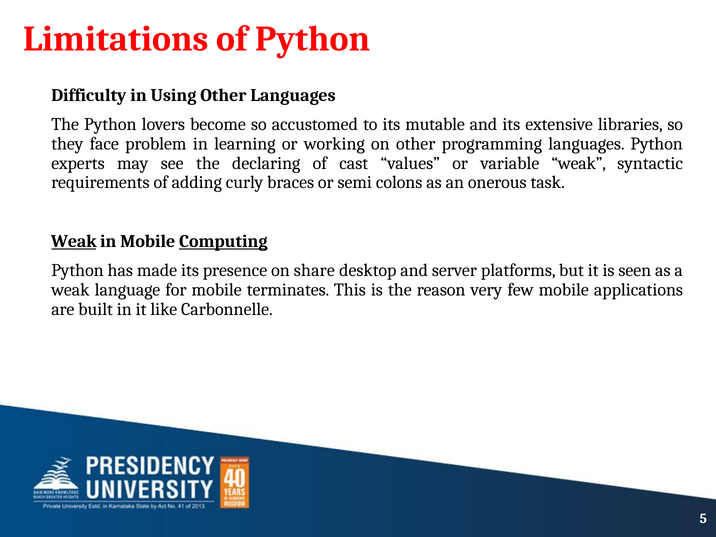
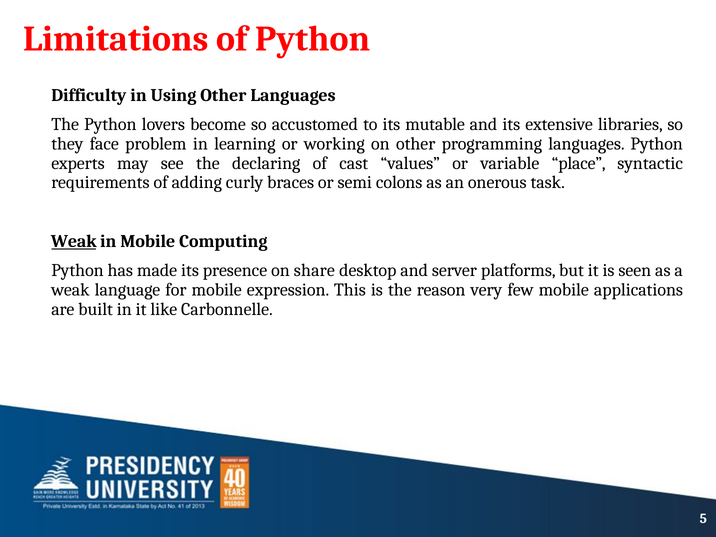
variable weak: weak -> place (579, 163)
Computing underline: present -> none (223, 241)
terminates: terminates -> expression (288, 290)
